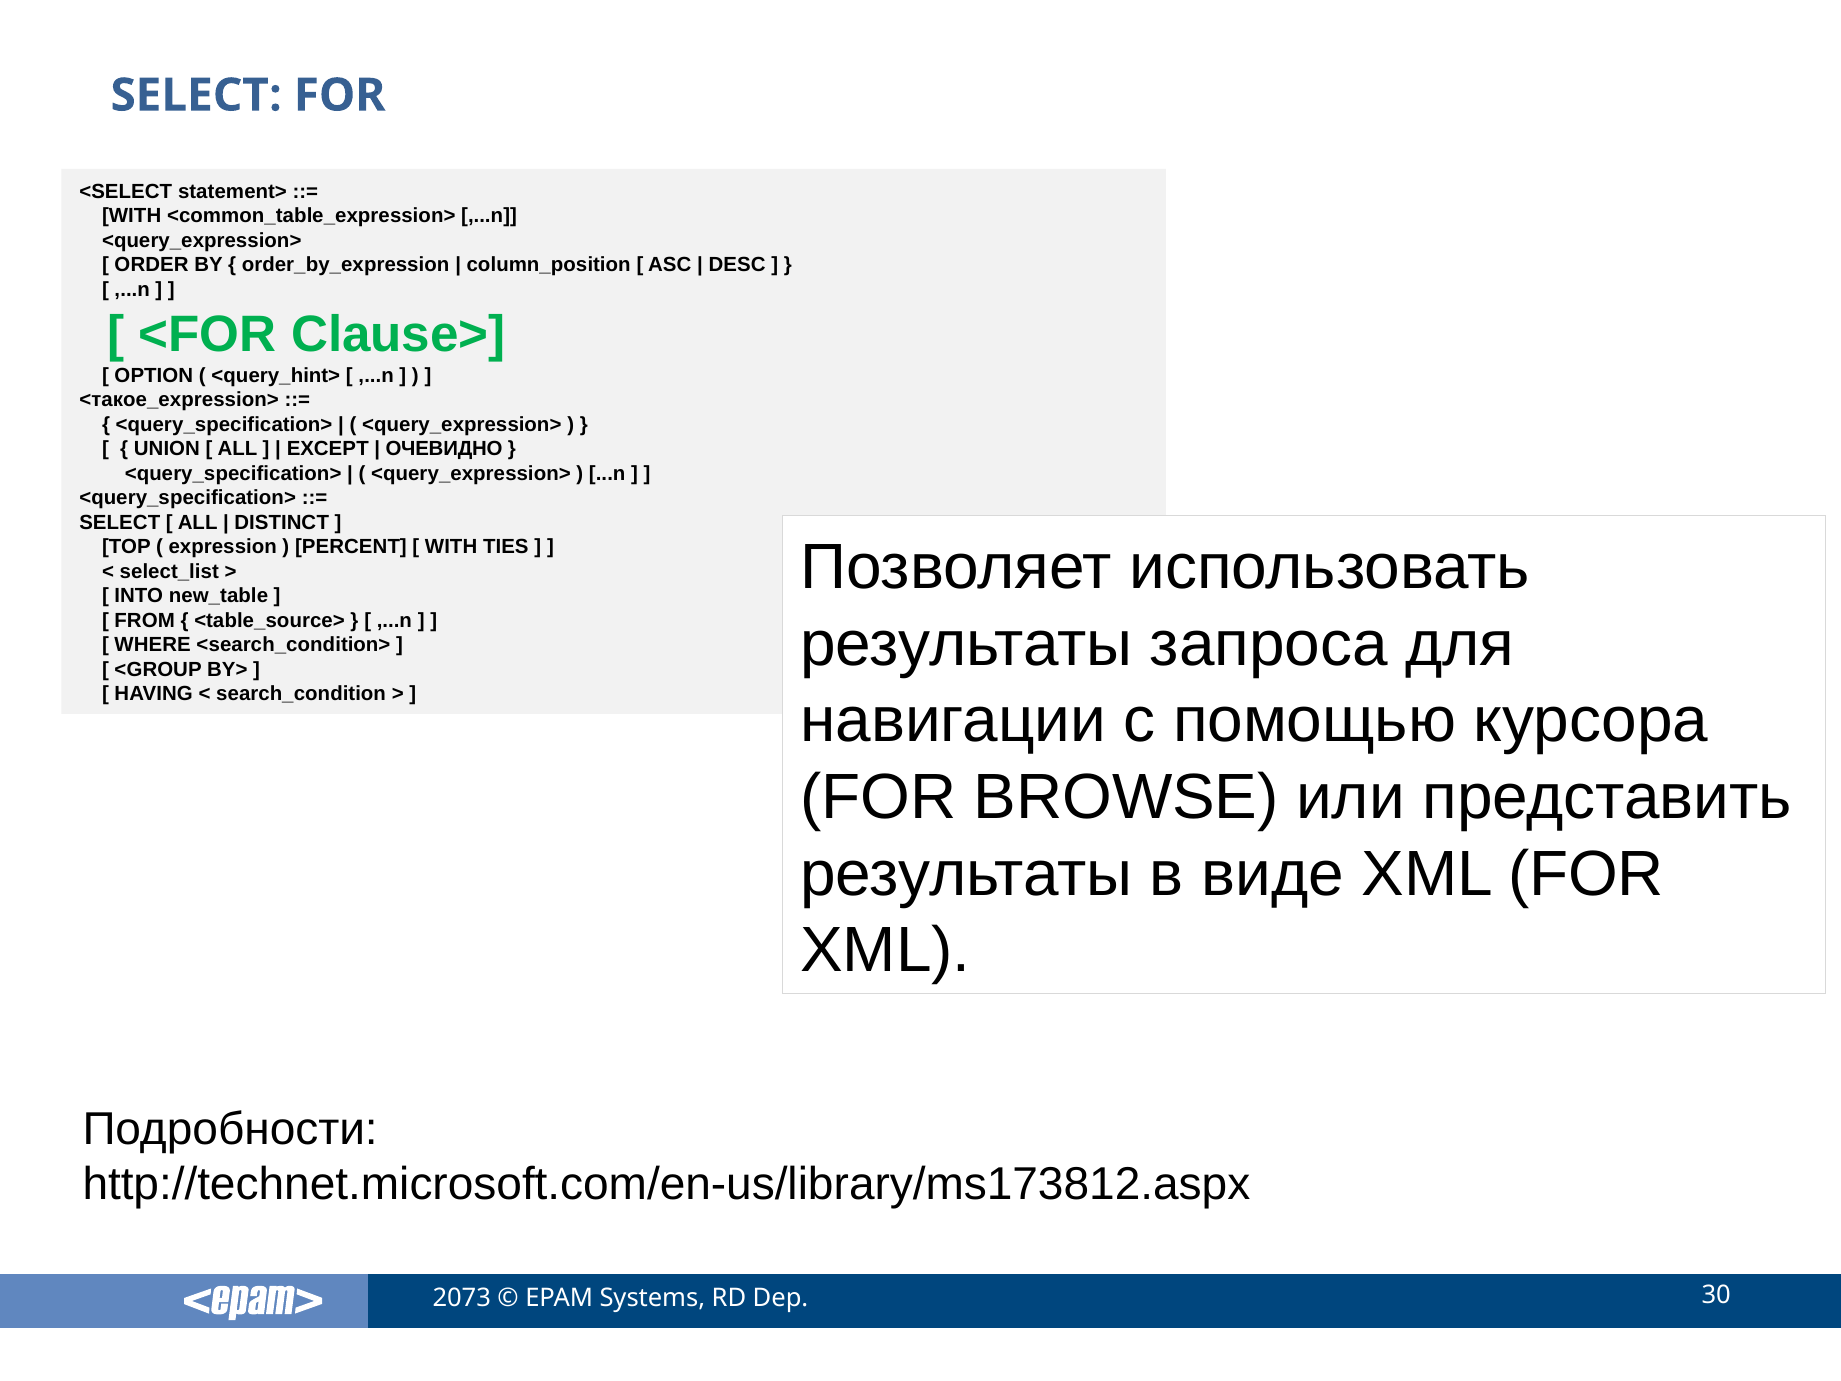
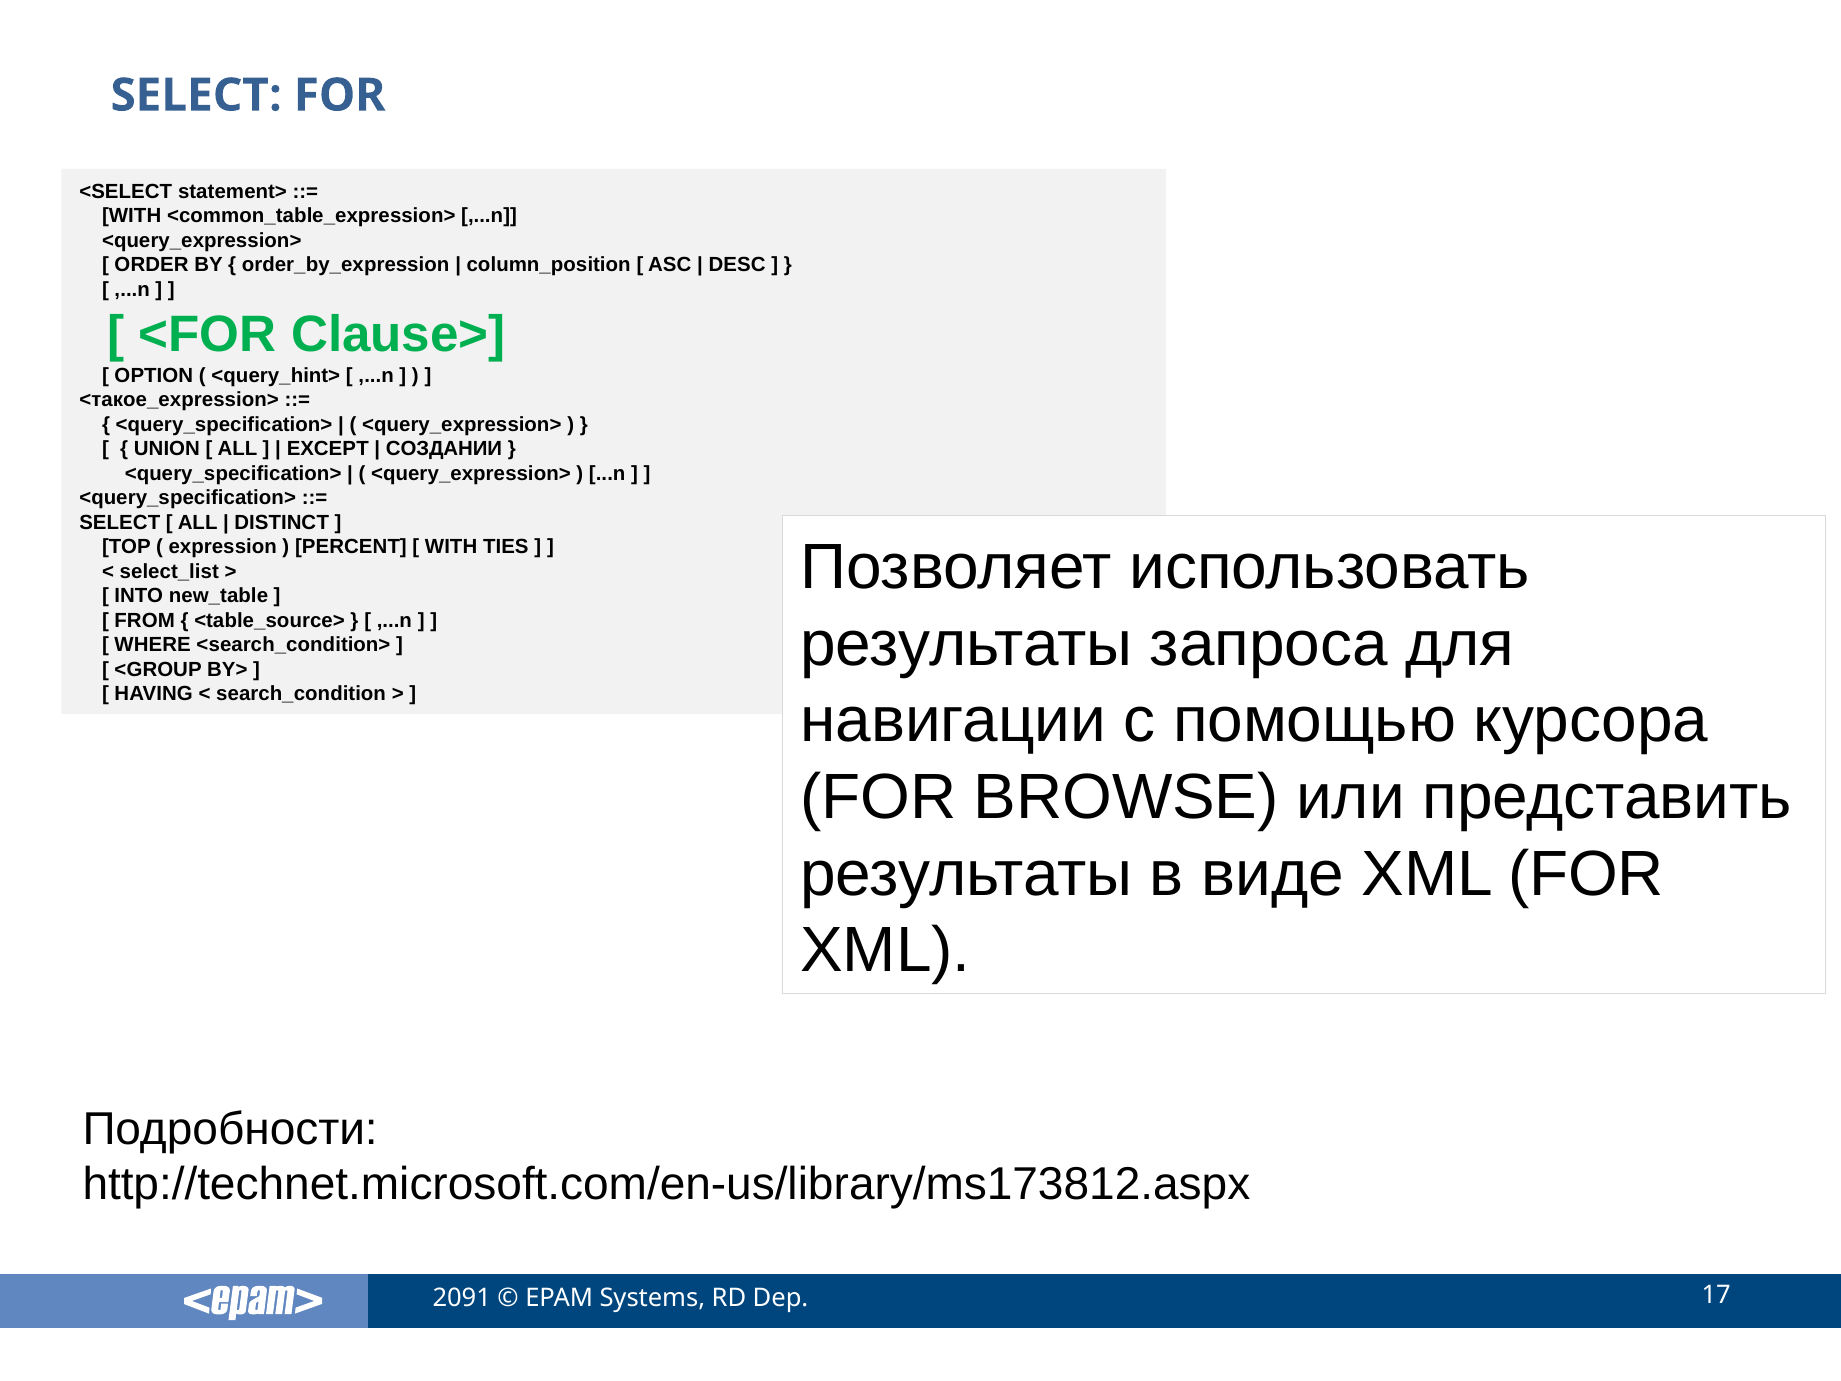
ОЧЕВИДНО: ОЧЕВИДНО -> СОЗДАНИИ (444, 449)
2073: 2073 -> 2091 (462, 1298)
30: 30 -> 17 (1716, 1295)
